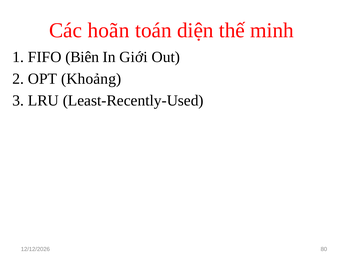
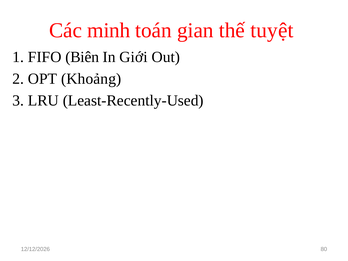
hoãn: hoãn -> minh (109, 30)
diện: diện -> gian (195, 30)
minh: minh -> tuyệt (272, 30)
